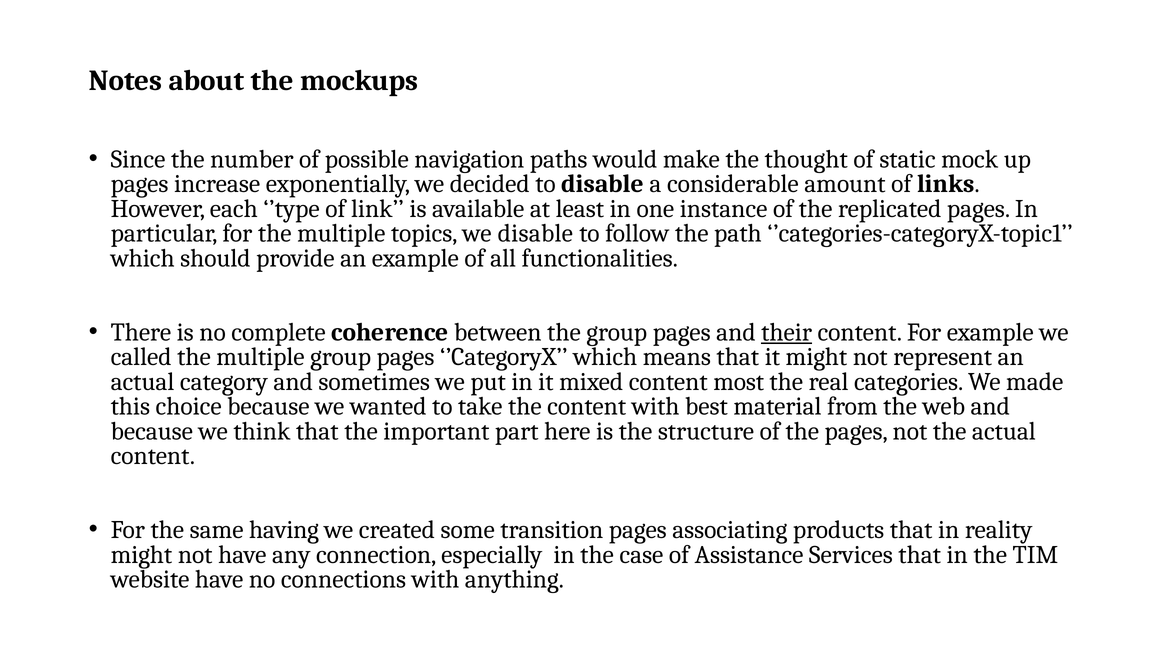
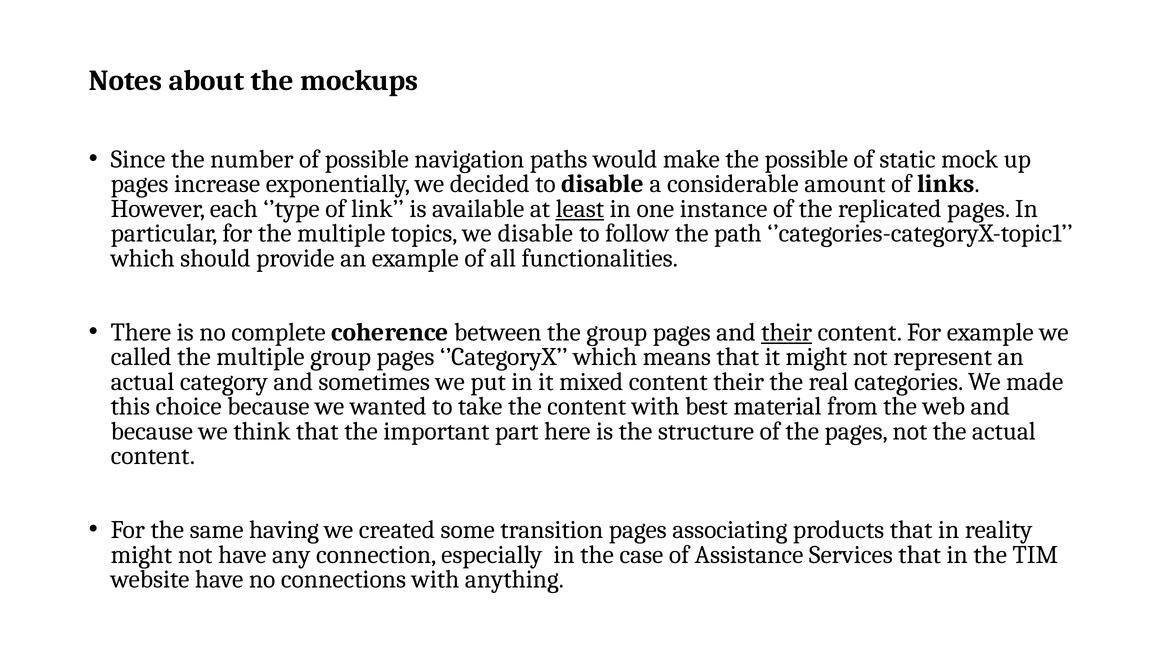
the thought: thought -> possible (806, 159)
least underline: none -> present (580, 209)
content most: most -> their (739, 382)
